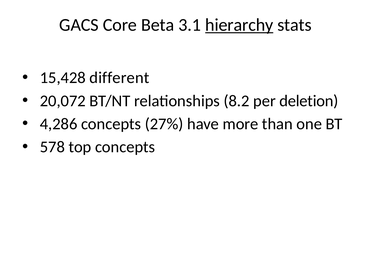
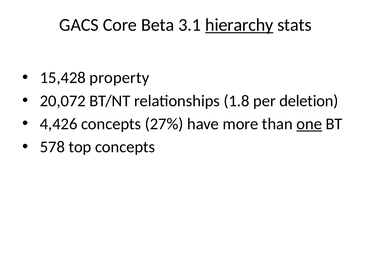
different: different -> property (119, 78)
8.2: 8.2 -> 1.8 (237, 101)
4,286: 4,286 -> 4,426 (59, 124)
one underline: none -> present (309, 124)
